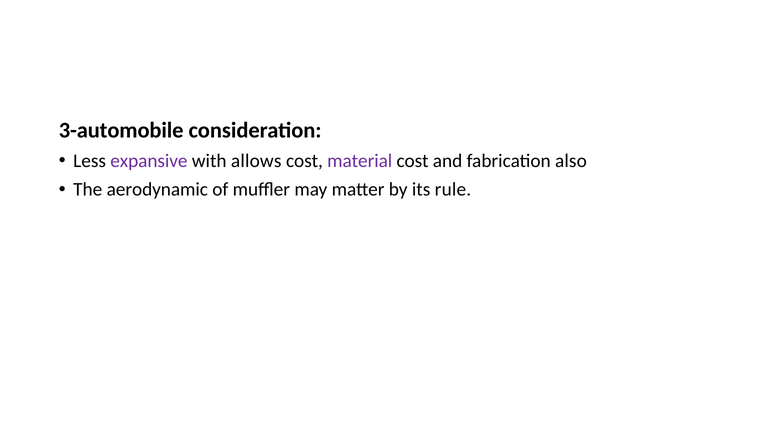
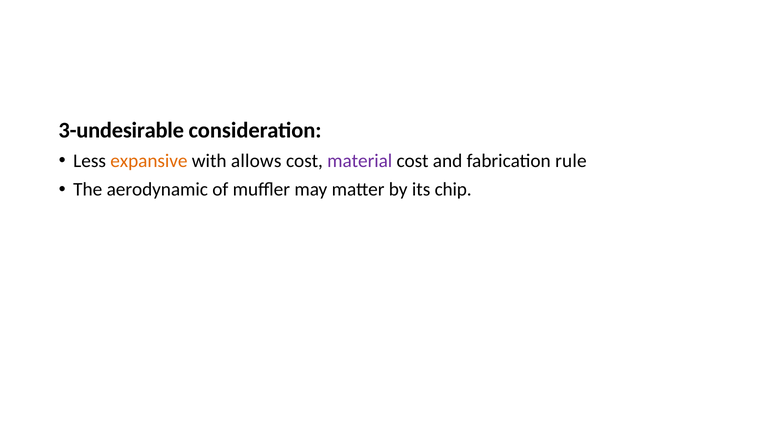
3-automobile: 3-automobile -> 3-undesirable (121, 130)
expansive colour: purple -> orange (149, 161)
also: also -> rule (571, 161)
rule: rule -> chip (453, 190)
